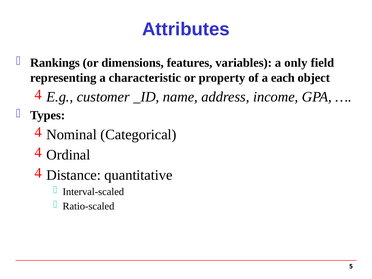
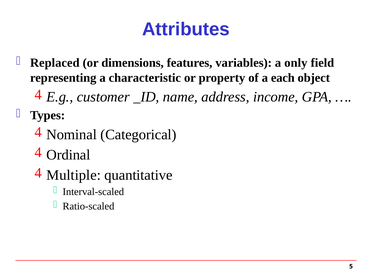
Rankings: Rankings -> Replaced (55, 63)
Distance: Distance -> Multiple (74, 175)
